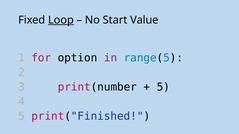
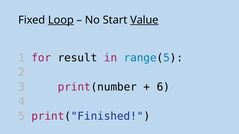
Value underline: none -> present (144, 20)
option: option -> result (77, 58)
5: 5 -> 6 (163, 87)
